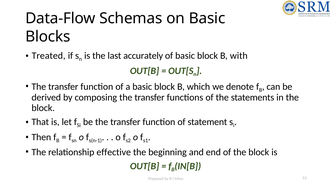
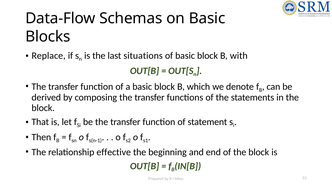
Treated: Treated -> Replace (49, 56)
accurately: accurately -> situations (143, 56)
